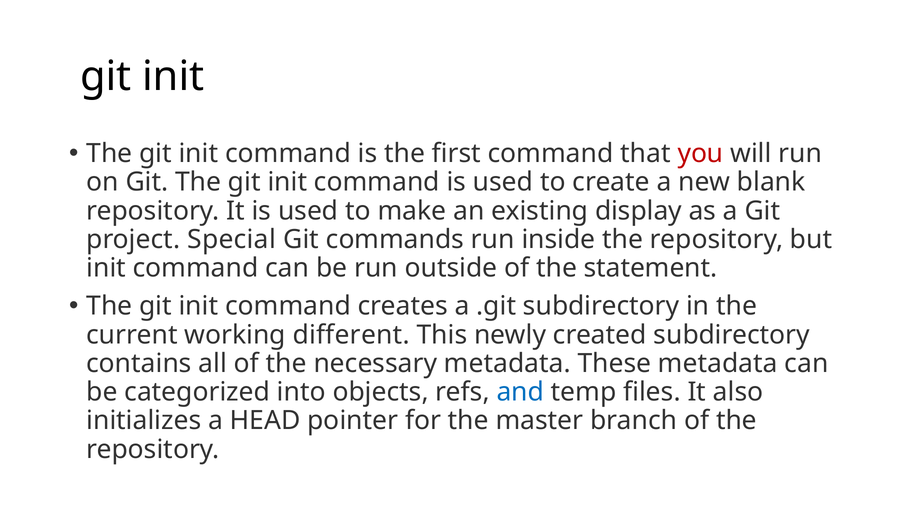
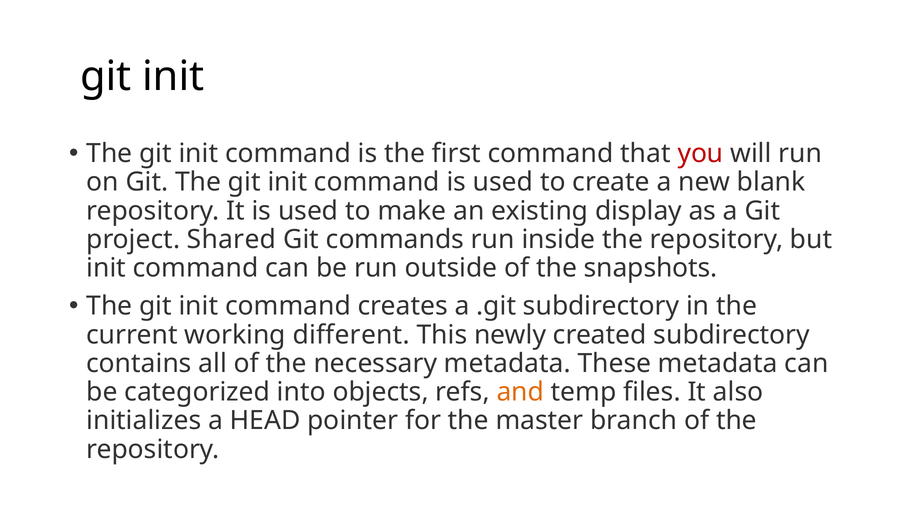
Special: Special -> Shared (232, 240)
statement: statement -> snapshots (651, 268)
and colour: blue -> orange (520, 392)
